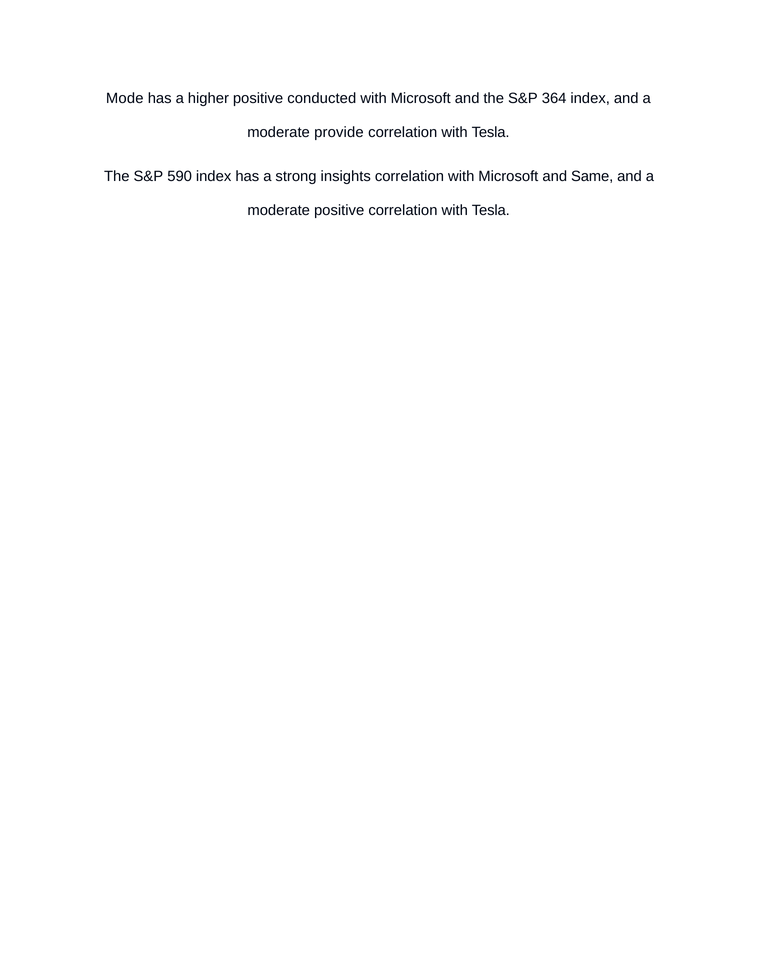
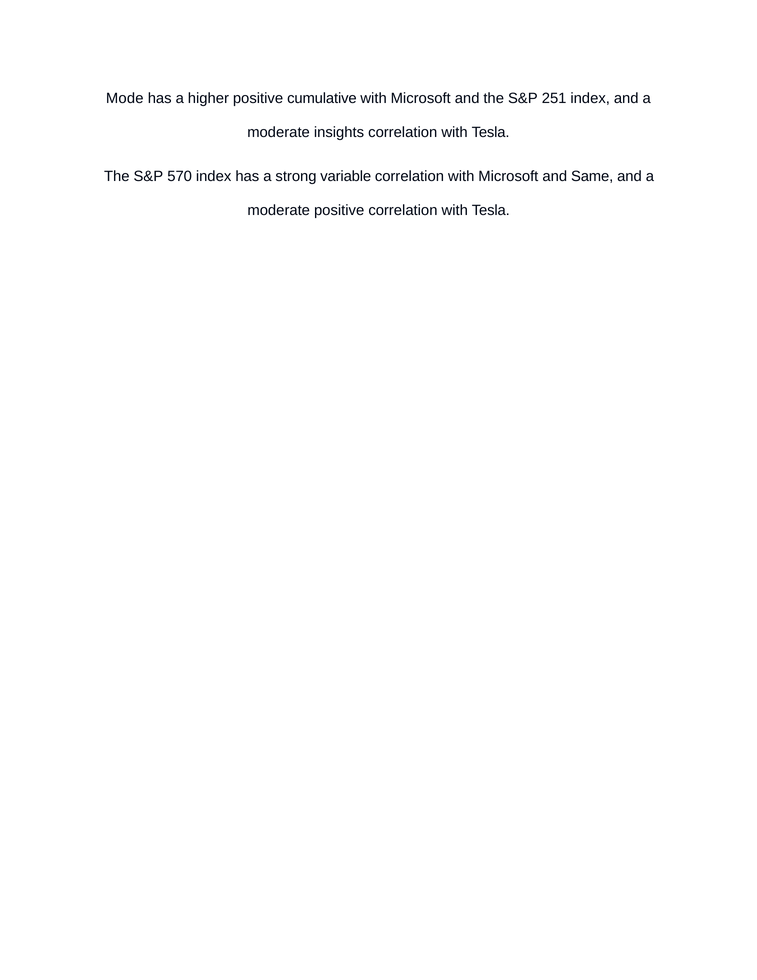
conducted: conducted -> cumulative (322, 98)
364: 364 -> 251 (554, 98)
provide: provide -> insights (339, 132)
590: 590 -> 570 (180, 176)
insights: insights -> variable (346, 176)
